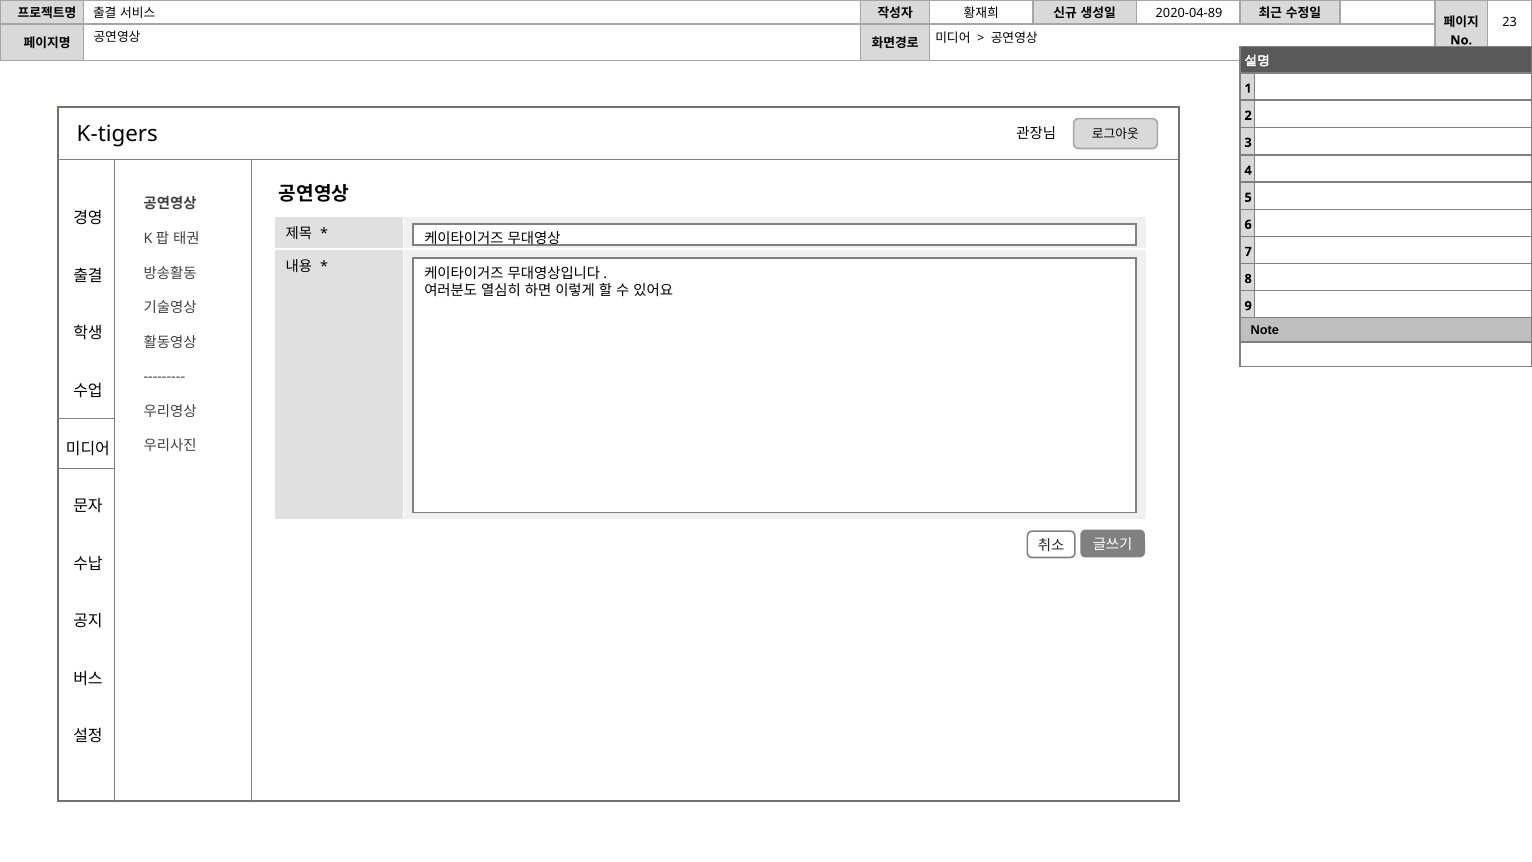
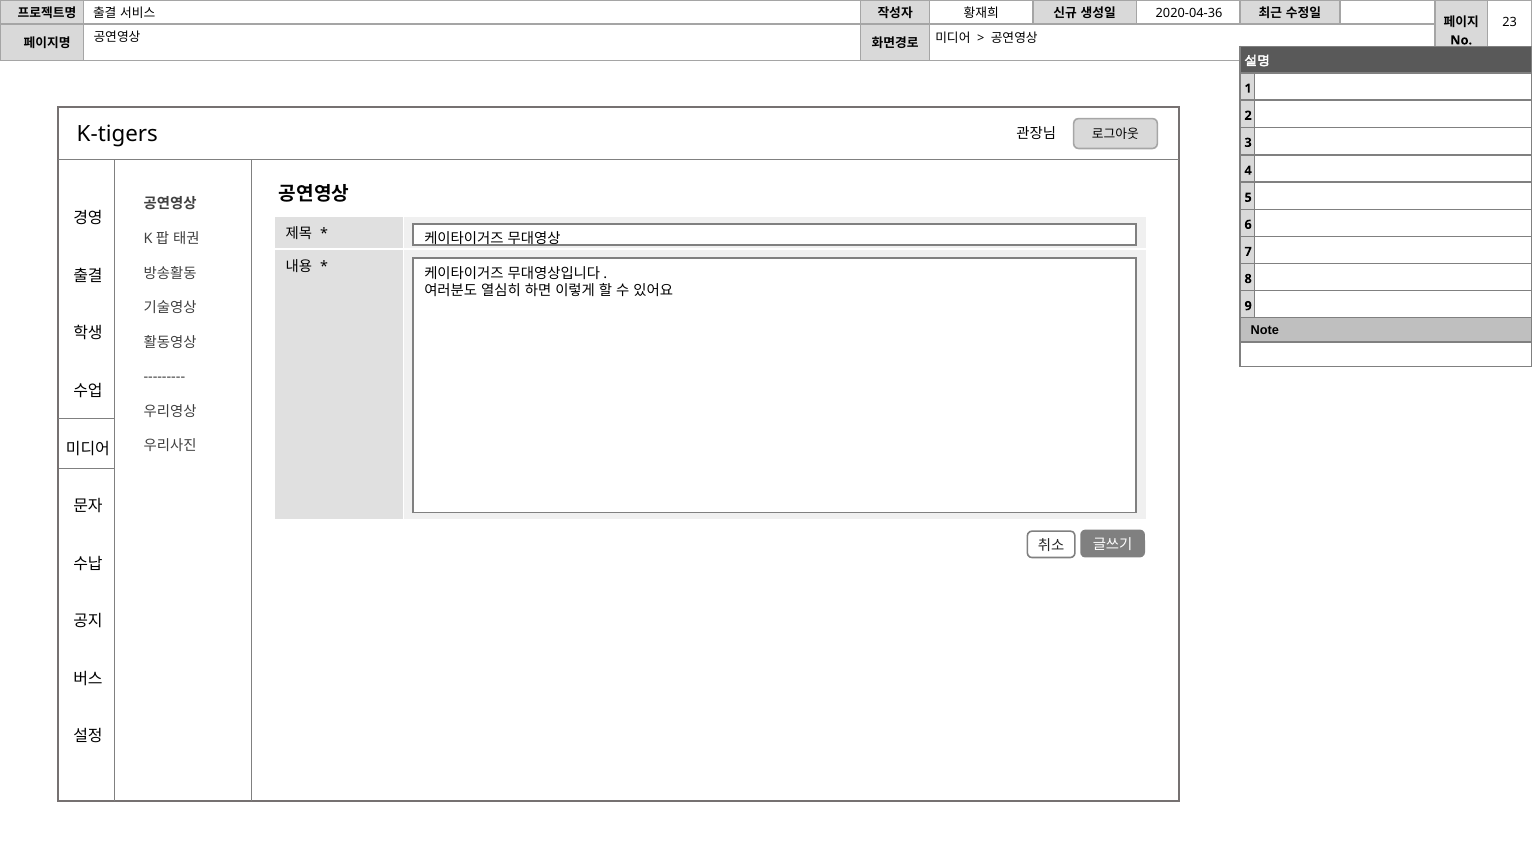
2020-04-89: 2020-04-89 -> 2020-04-36 (1189, 13)
